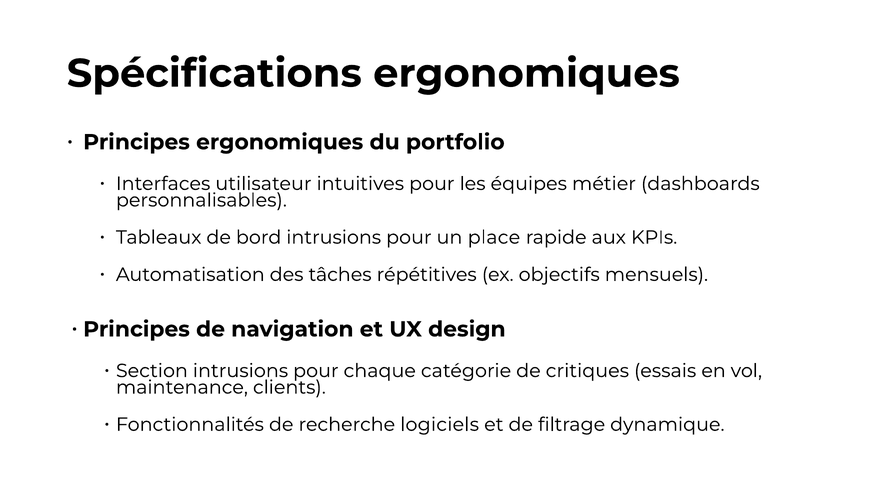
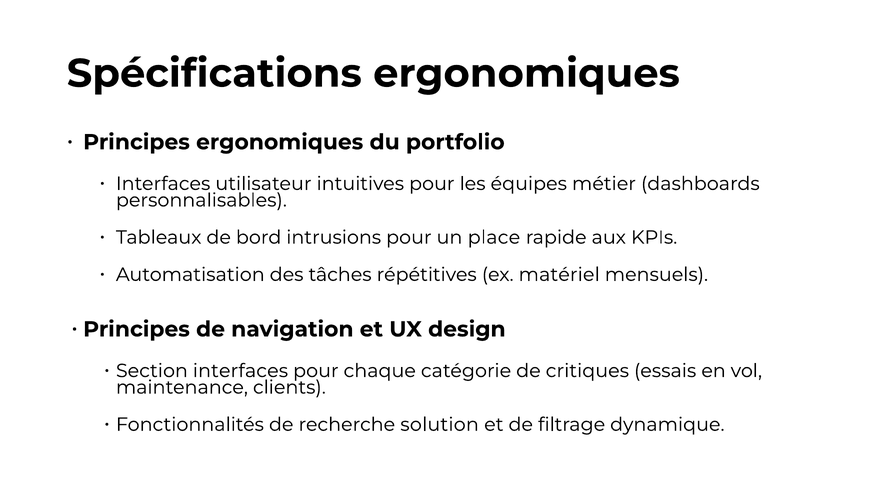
objectifs: objectifs -> matériel (559, 275)
Section intrusions: intrusions -> interfaces (240, 371)
logiciels: logiciels -> solution (440, 425)
